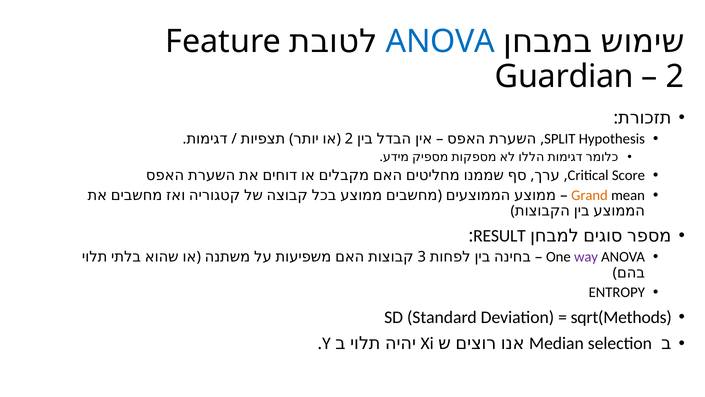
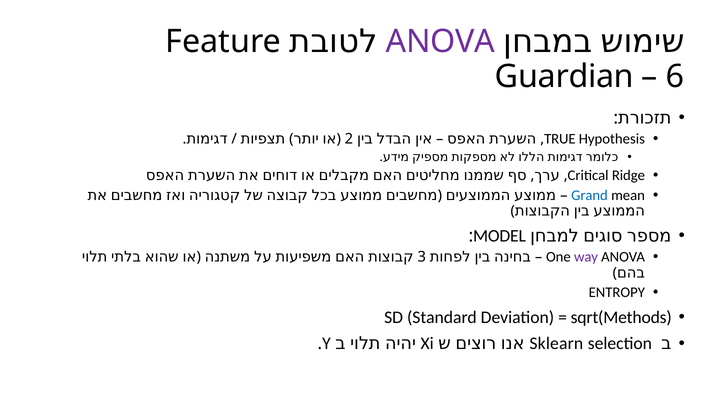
ANOVA colour: blue -> purple (440, 42)
2: 2 -> 6 (675, 77)
SPLIT: SPLIT -> TRUE (560, 139)
Score: Score -> Ridge (628, 175)
Grand colour: orange -> blue (590, 195)
RESULT: RESULT -> MODEL (499, 236)
Median: Median -> Sklearn (556, 343)
